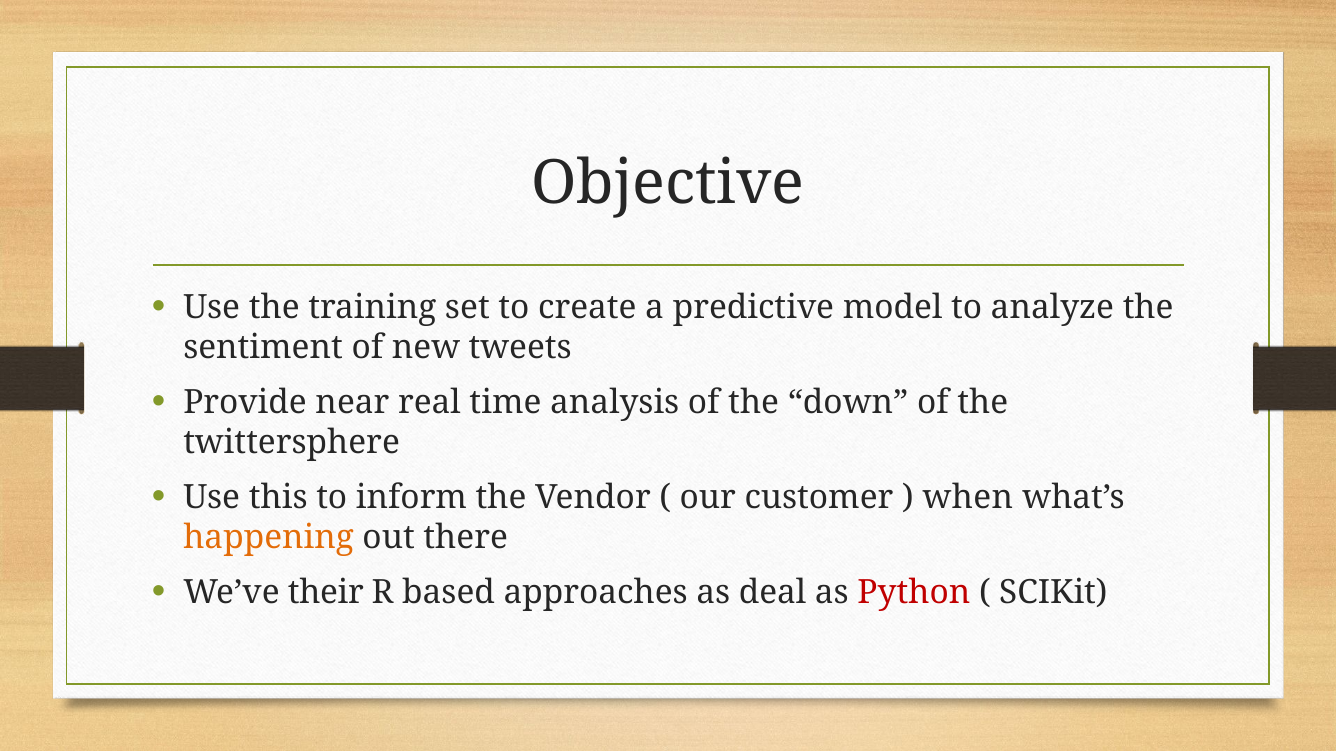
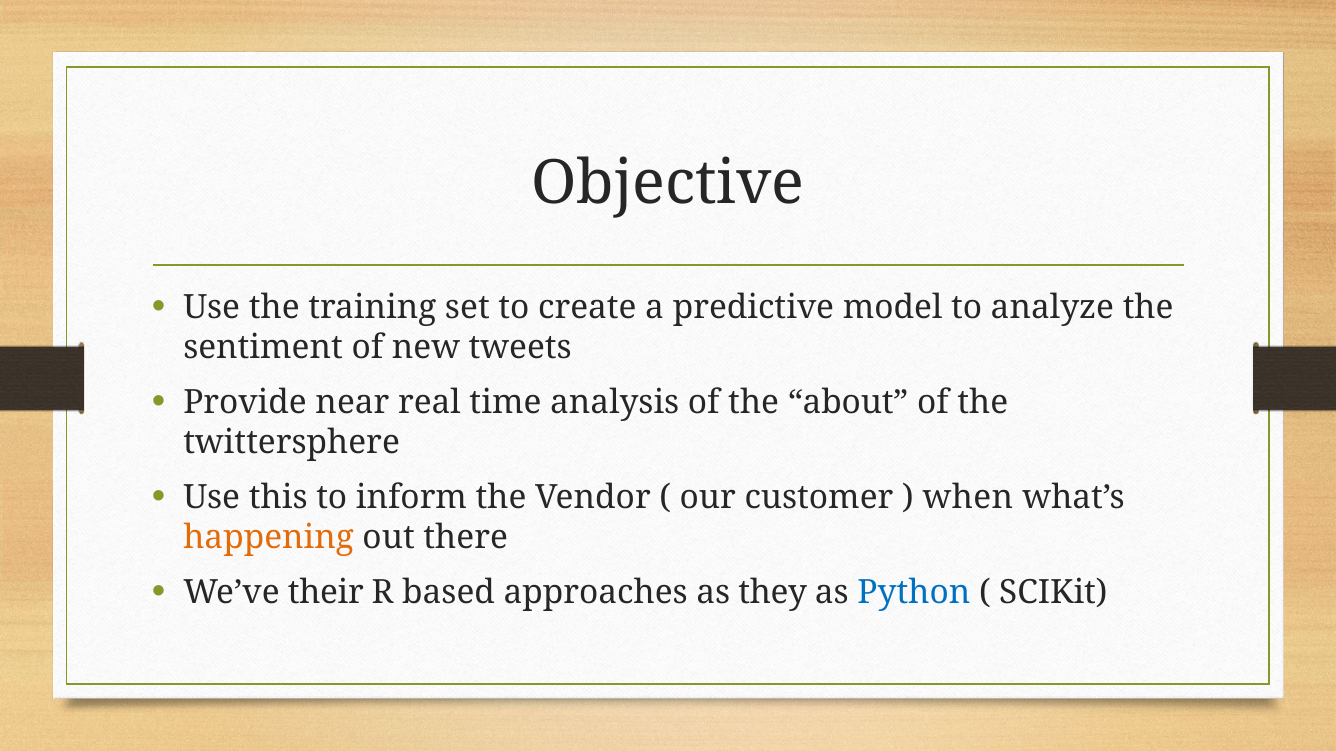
down: down -> about (848, 403)
deal: deal -> they (773, 593)
Python colour: red -> blue (914, 593)
